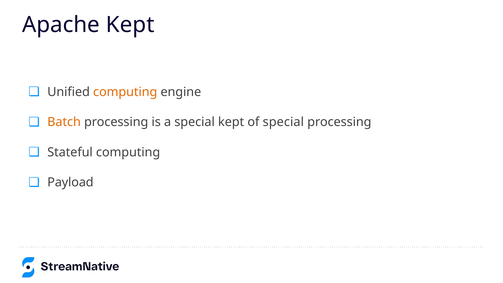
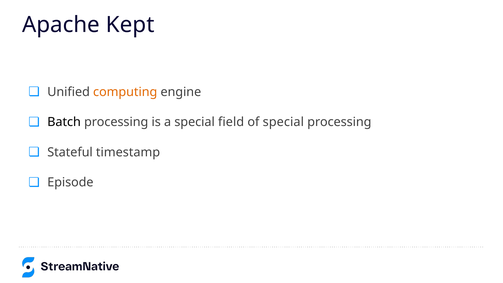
Batch colour: orange -> black (64, 122)
special kept: kept -> field (231, 122)
Stateful computing: computing -> timestamp (128, 152)
Payload: Payload -> Episode (70, 182)
